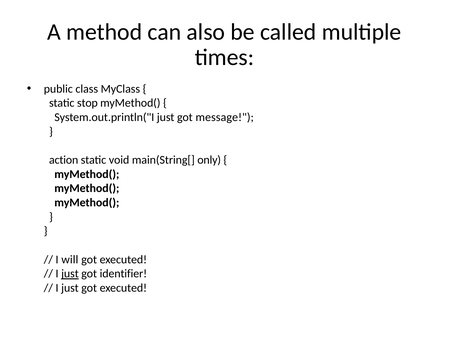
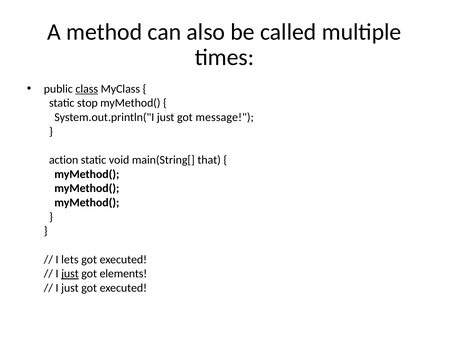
class underline: none -> present (87, 89)
only: only -> that (209, 160)
will: will -> lets (70, 259)
identifier: identifier -> elements (123, 274)
